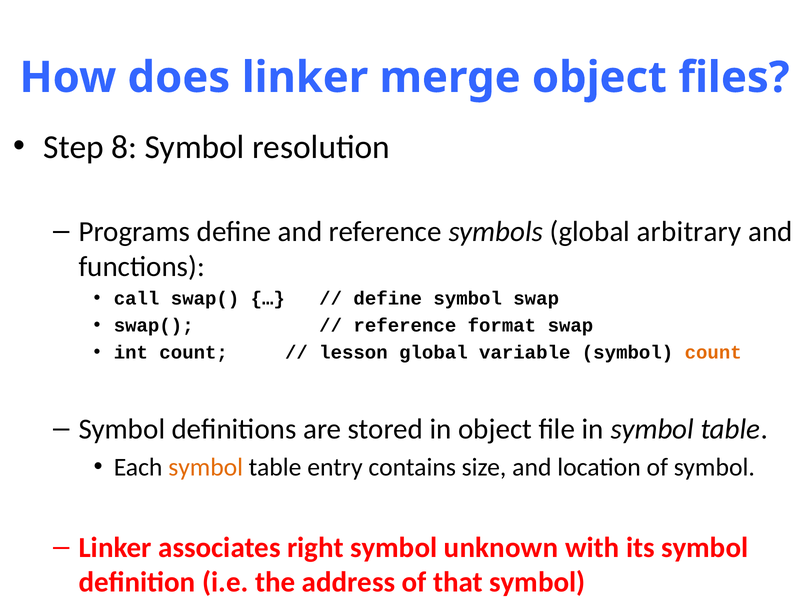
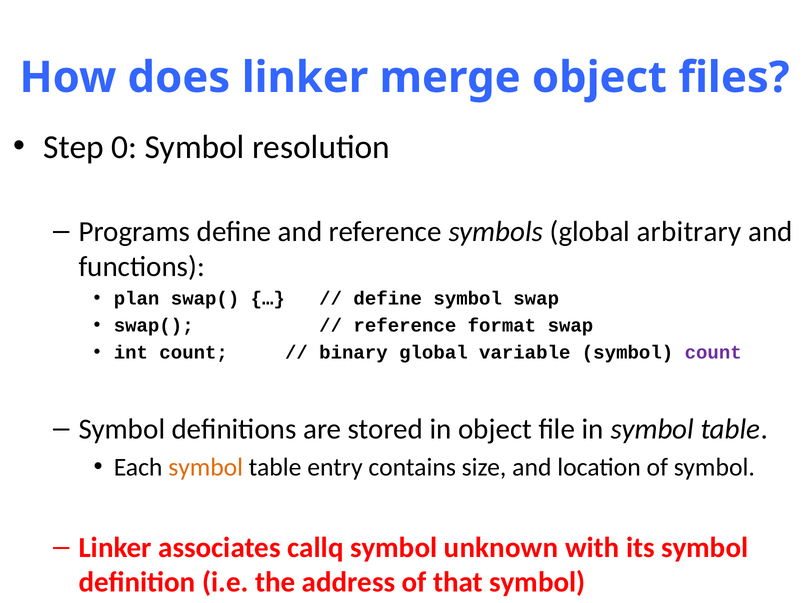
8: 8 -> 0 (124, 147)
call: call -> plan (137, 299)
lesson: lesson -> binary (353, 352)
count colour: orange -> purple (713, 352)
right: right -> callq (315, 547)
